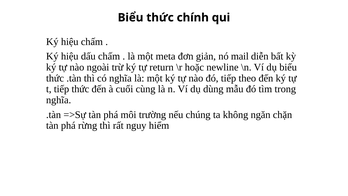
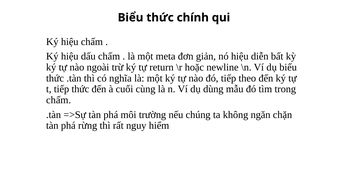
nó mail: mail -> hiệu (240, 56)
nghĩa: nghĩa -> chấm (59, 100)
